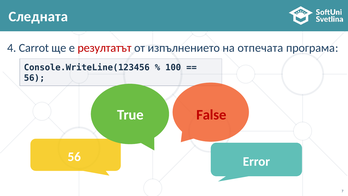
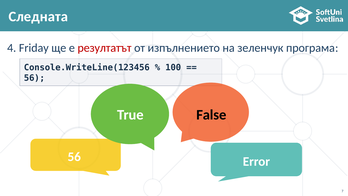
Carrot: Carrot -> Friday (34, 48)
отпечата: отпечата -> зеленчук (260, 48)
False colour: red -> black (211, 115)
